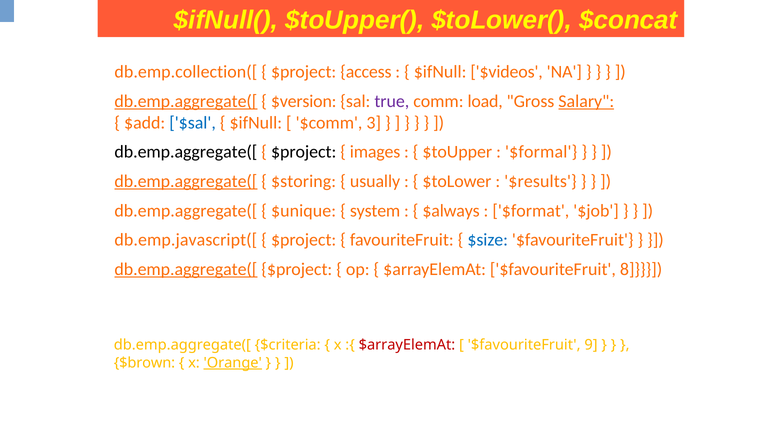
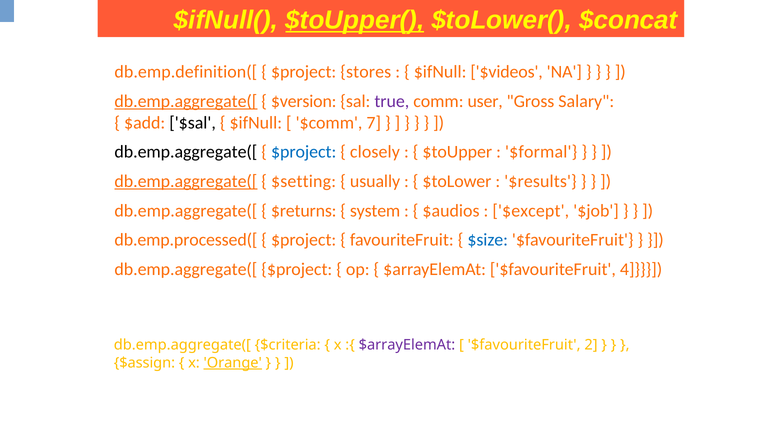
$toUpper( underline: none -> present (355, 20)
db.emp.collection([: db.emp.collection([ -> db.emp.definition([ (186, 72)
access: access -> stores (366, 72)
load: load -> user (485, 101)
Salary underline: present -> none (586, 101)
$sal colour: blue -> black (193, 123)
3: 3 -> 7 (374, 123)
$project colour: black -> blue (304, 152)
images: images -> closely (375, 152)
$storing: $storing -> $setting (304, 181)
$unique: $unique -> $returns (304, 211)
$always: $always -> $audios (451, 211)
$format: $format -> $except (531, 211)
db.emp.javascript([: db.emp.javascript([ -> db.emp.processed([ (186, 240)
db.emp.aggregate([ underline: present -> none (186, 269)
8: 8 -> 4 (641, 269)
$arrayElemAt colour: red -> purple (407, 345)
9: 9 -> 2 (591, 345)
$brown: $brown -> $assign (144, 363)
